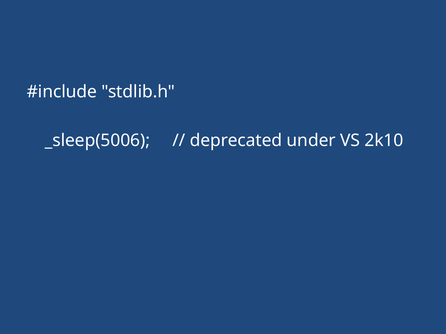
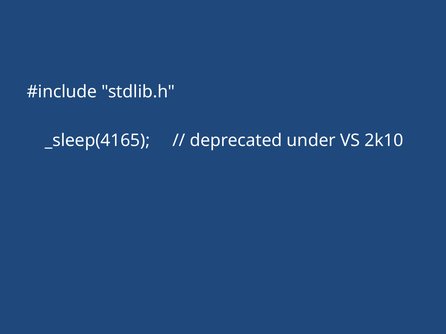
_sleep(5006: _sleep(5006 -> _sleep(4165 (97, 141)
